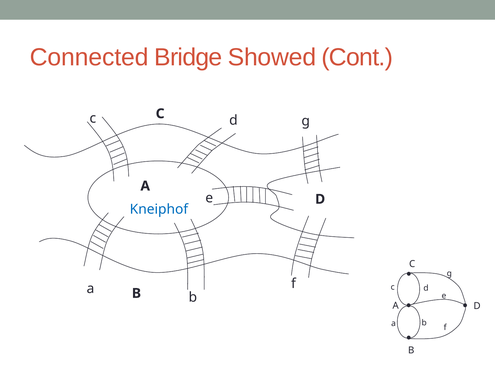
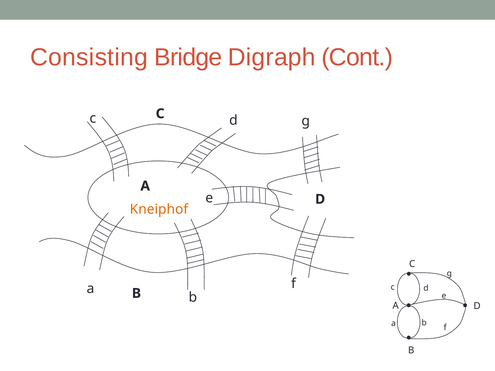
Connected: Connected -> Consisting (89, 57)
Showed: Showed -> Digraph (272, 57)
Kneiphof colour: blue -> orange (159, 209)
